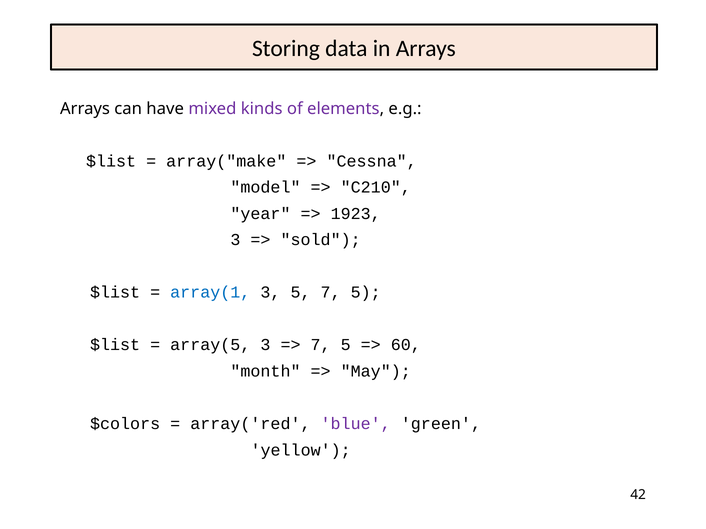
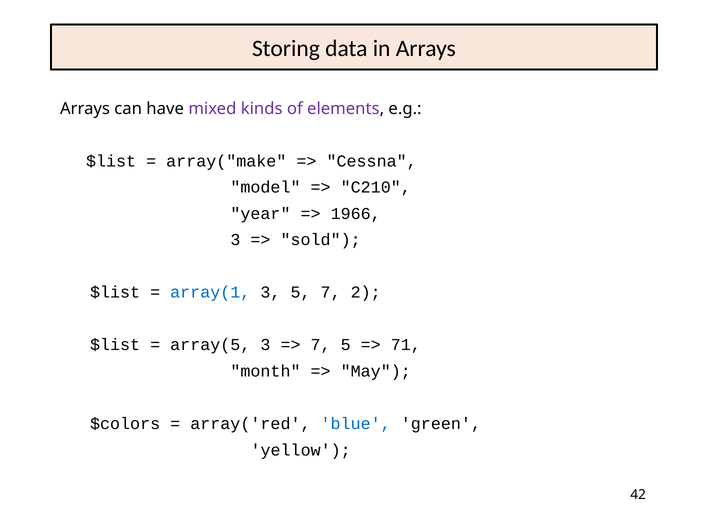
1923: 1923 -> 1966 (356, 214)
5 7 5: 5 -> 2 (366, 293)
60: 60 -> 71 (406, 345)
blue colour: purple -> blue (356, 424)
